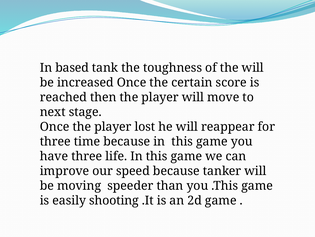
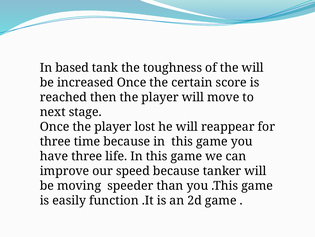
shooting: shooting -> function (114, 200)
